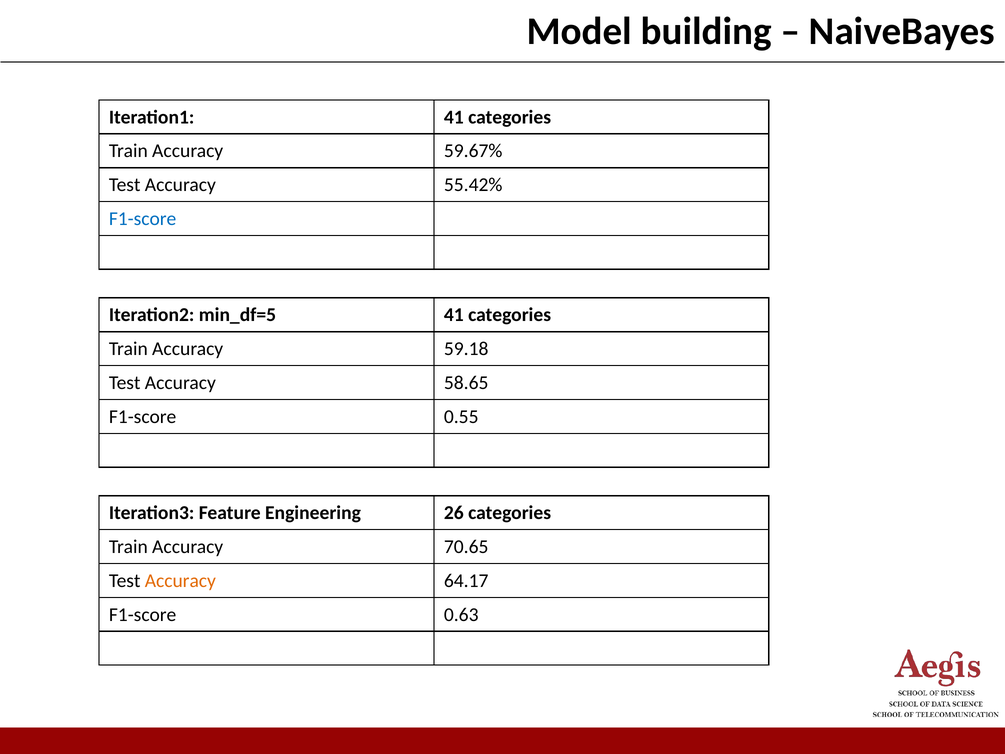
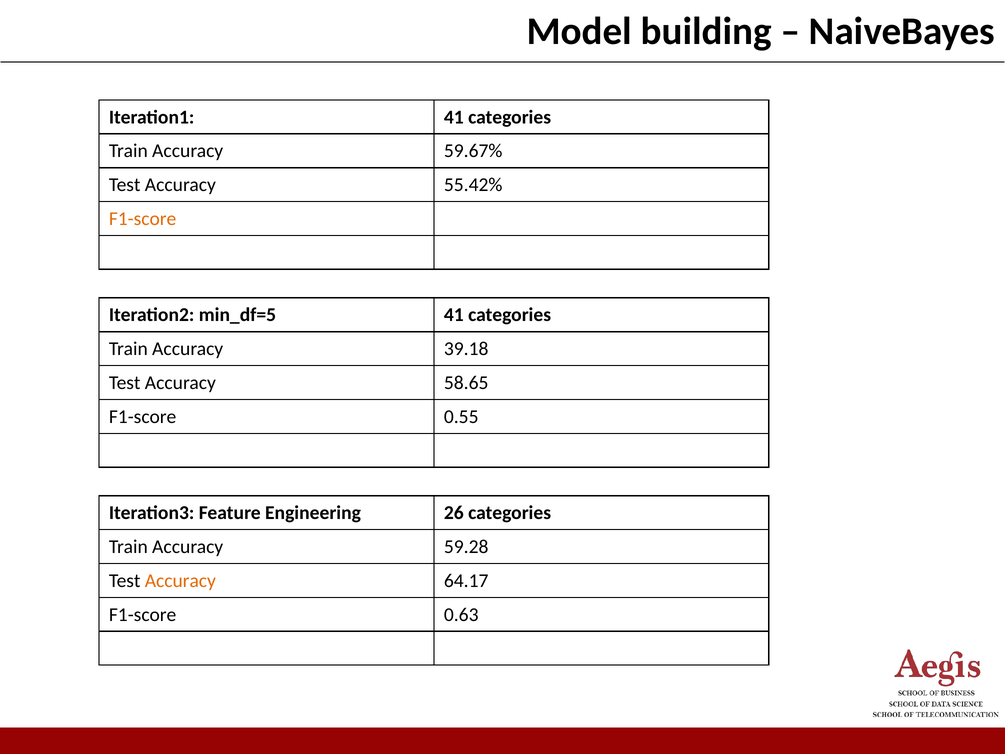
F1-score colour: blue -> orange (143, 219)
59.18: 59.18 -> 39.18 (466, 349)
70.65: 70.65 -> 59.28 (466, 547)
